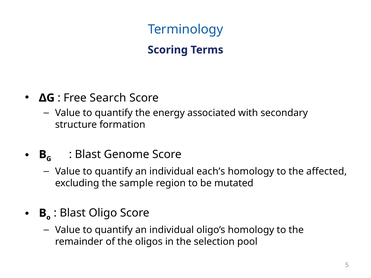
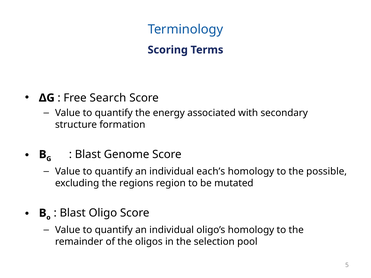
affected: affected -> possible (327, 172)
sample: sample -> regions (136, 183)
